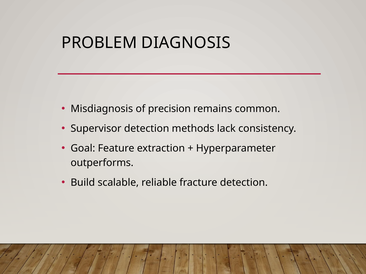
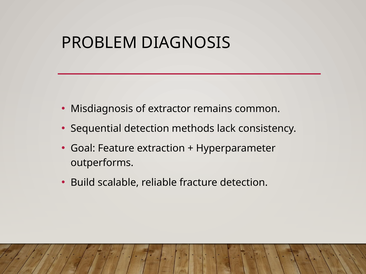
precision: precision -> extractor (169, 109)
Supervisor: Supervisor -> Sequential (96, 129)
